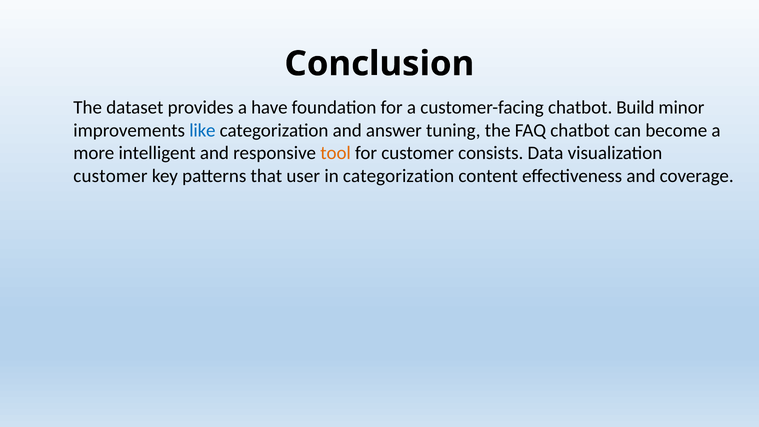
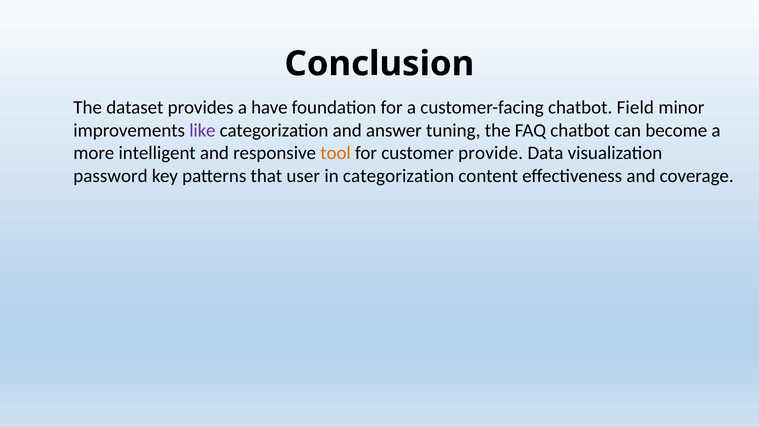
Build: Build -> Field (635, 107)
like colour: blue -> purple (202, 130)
consists: consists -> provide (491, 153)
customer: customer -> password (111, 176)
